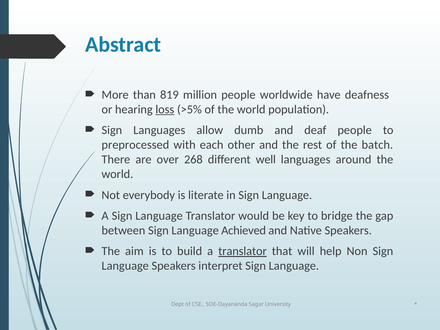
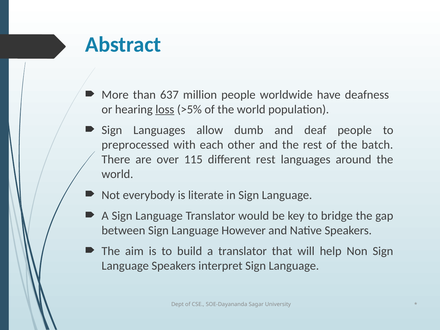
819: 819 -> 637 (169, 95)
268: 268 -> 115 (193, 160)
different well: well -> rest (266, 160)
Achieved: Achieved -> However (244, 230)
translator underline: present -> none (243, 251)
